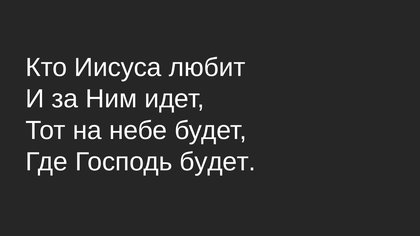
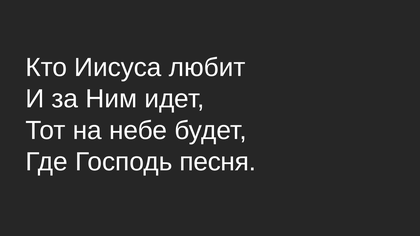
Господь будет: будет -> песня (218, 162)
